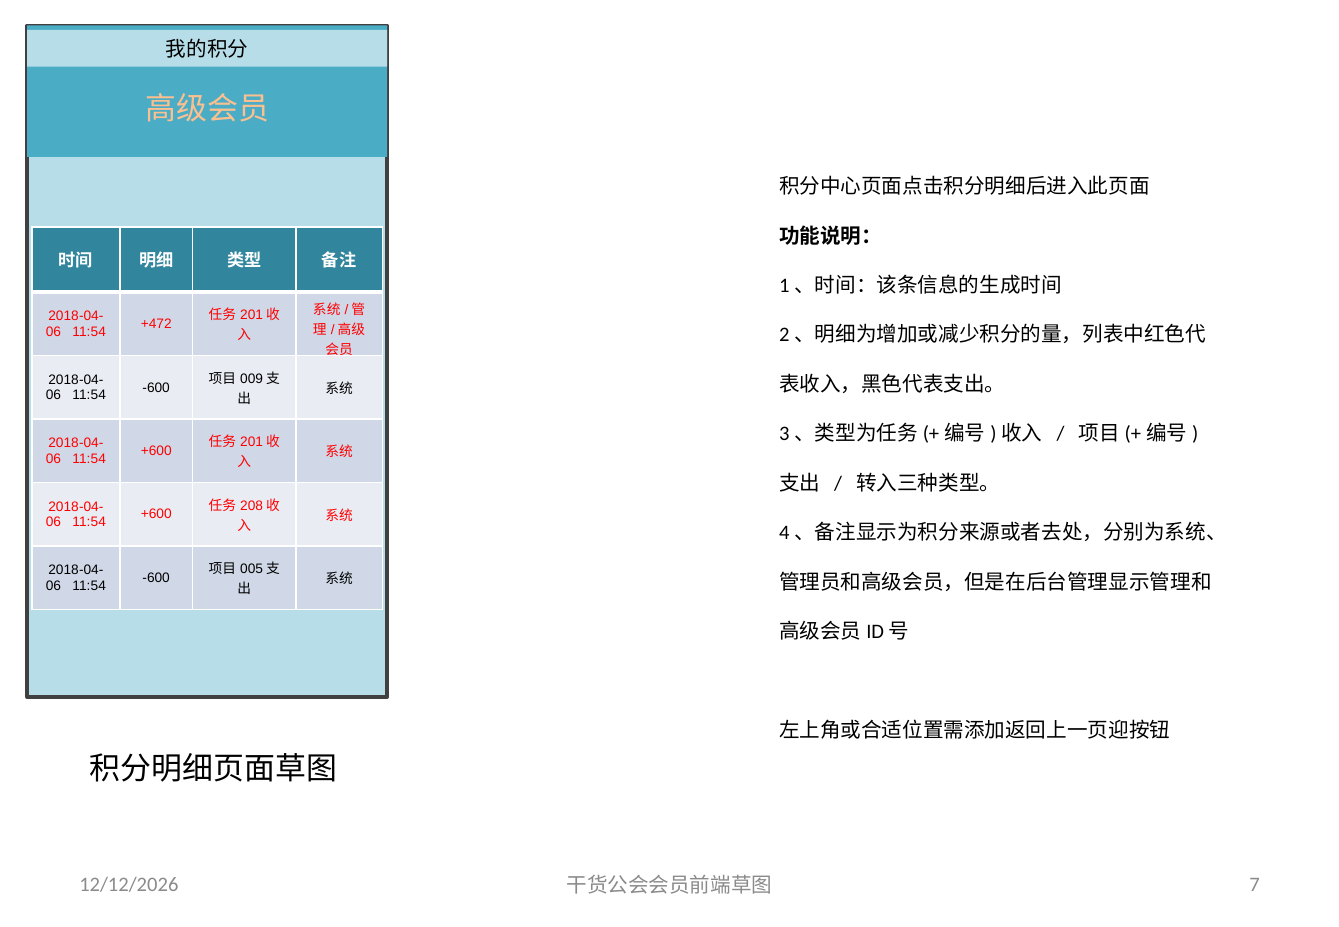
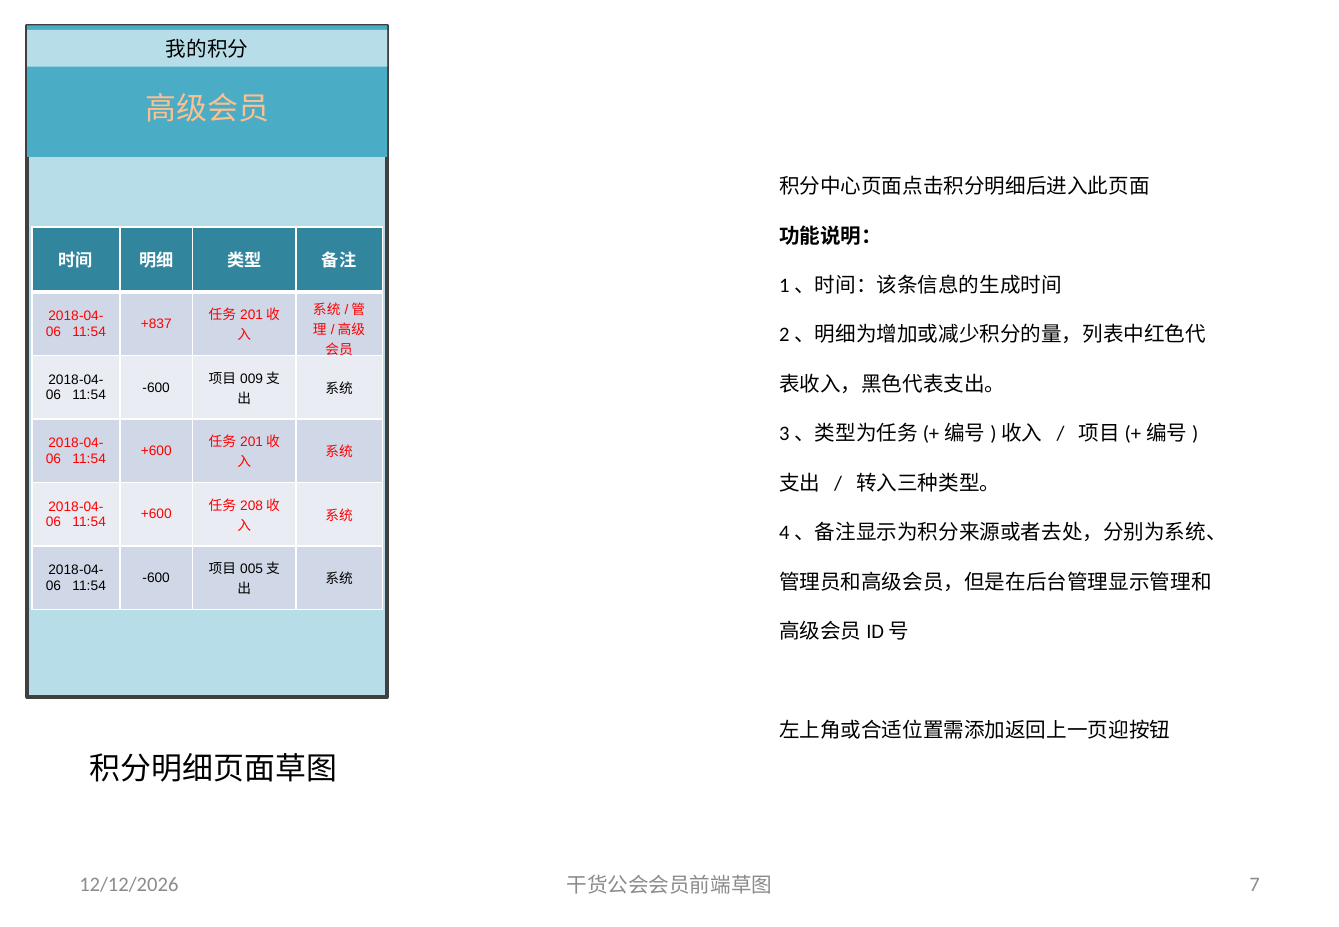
+472: +472 -> +837 (156, 324)
